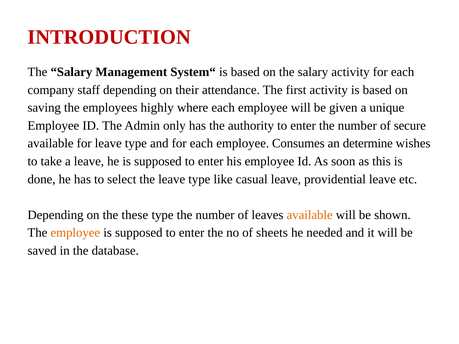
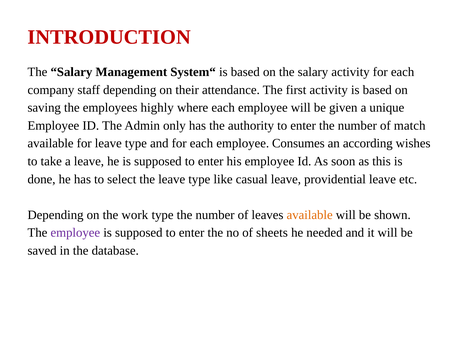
secure: secure -> match (410, 126)
determine: determine -> according (368, 144)
these: these -> work (135, 215)
employee colour: orange -> purple (75, 233)
